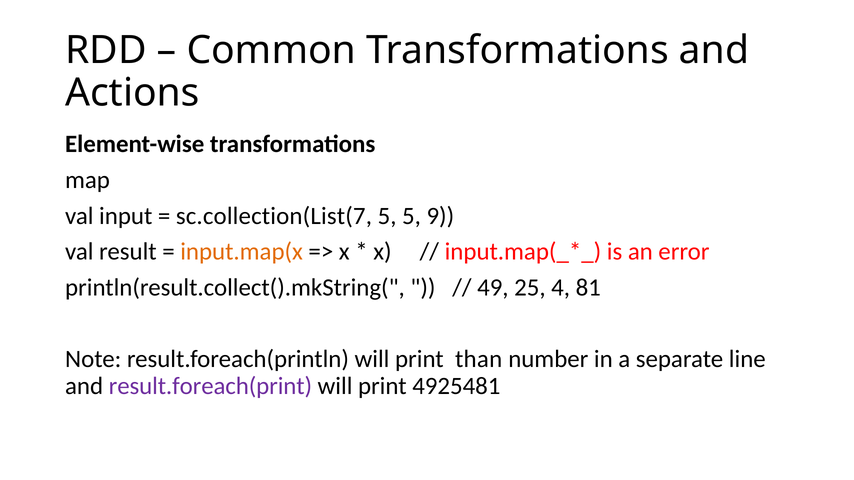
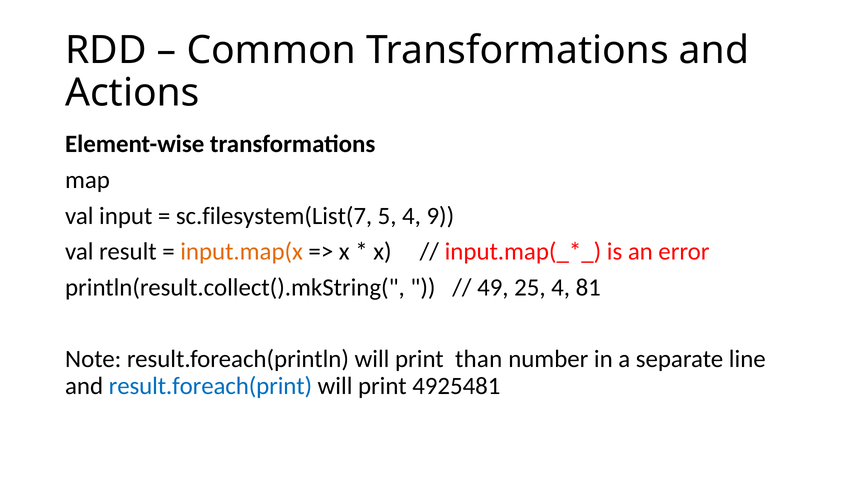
sc.collection(List(7: sc.collection(List(7 -> sc.filesystem(List(7 (274, 216)
5 5: 5 -> 4 (412, 216)
result.foreach(print colour: purple -> blue (210, 386)
